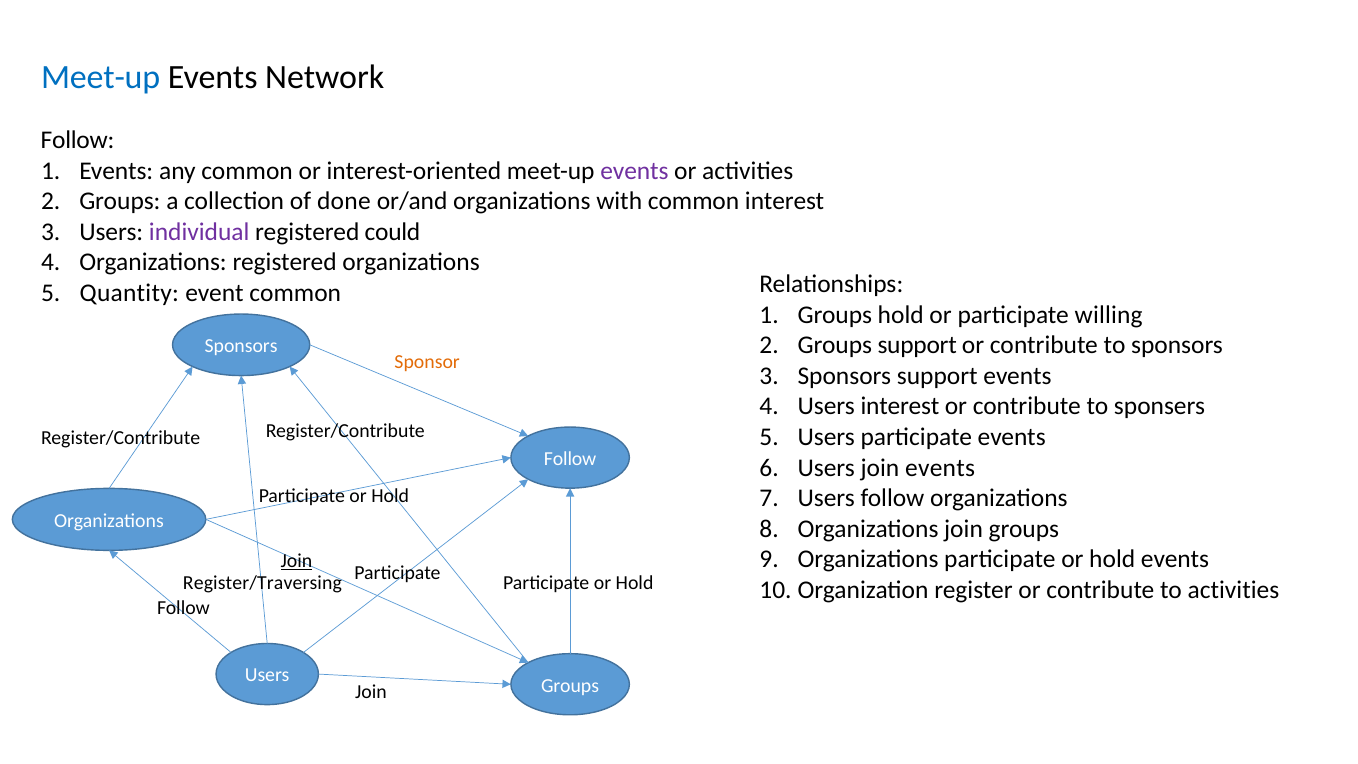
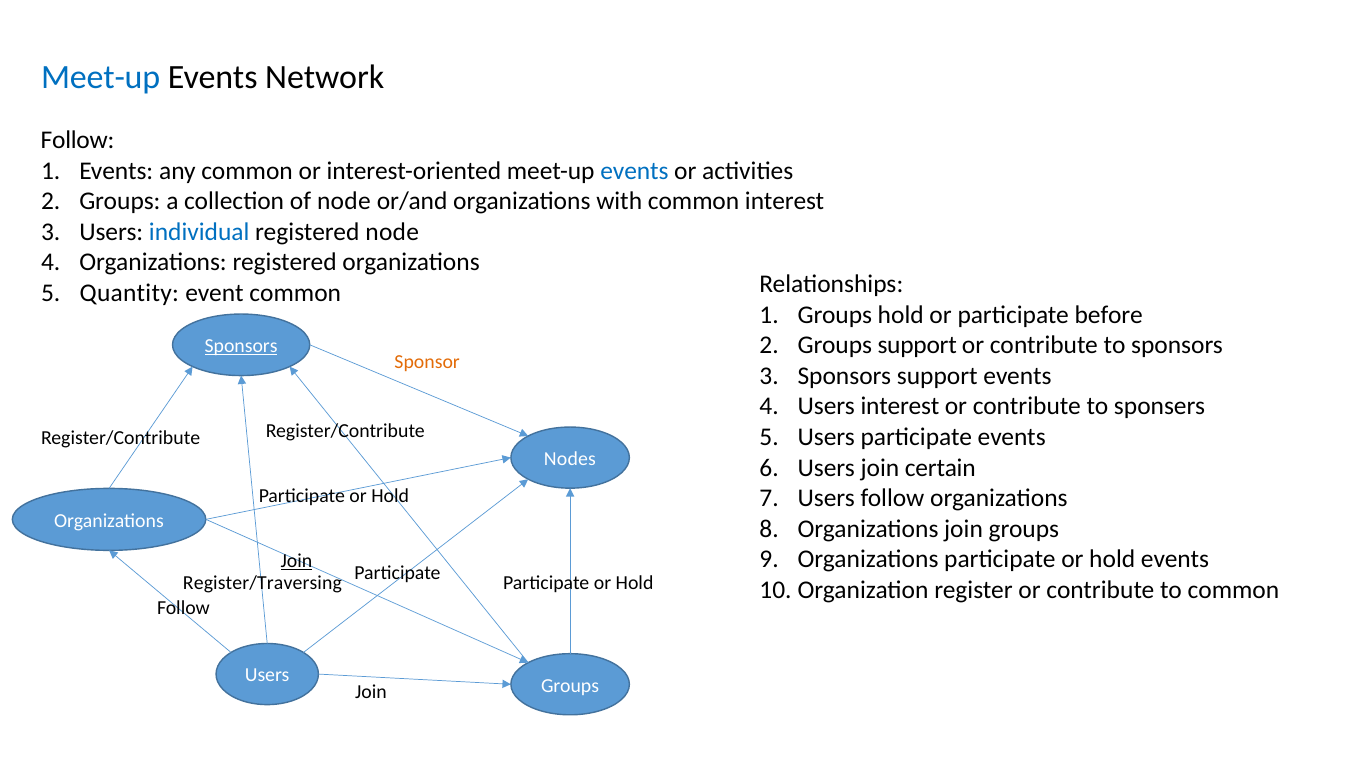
events colour: purple -> blue (634, 171)
of done: done -> node (344, 201)
individual colour: purple -> blue (199, 232)
registered could: could -> node (392, 232)
willing: willing -> before (1109, 315)
Sponsors underline: none -> present (241, 346)
Follow: Follow -> Nodes (570, 459)
join events: events -> certain (940, 468)
to activities: activities -> common (1233, 590)
